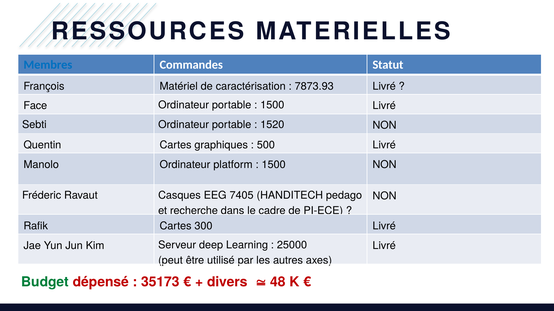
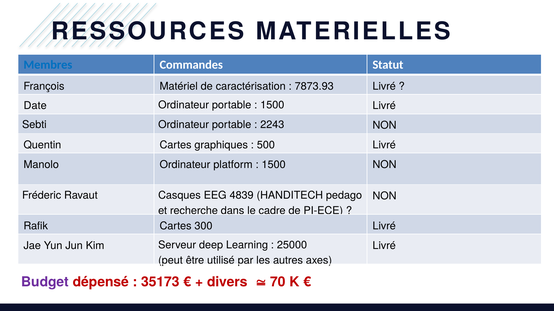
Face: Face -> Date (35, 106)
1520: 1520 -> 2243 (272, 125)
7405: 7405 -> 4839 (242, 196)
Budget colour: green -> purple (45, 283)
48: 48 -> 70 (278, 283)
